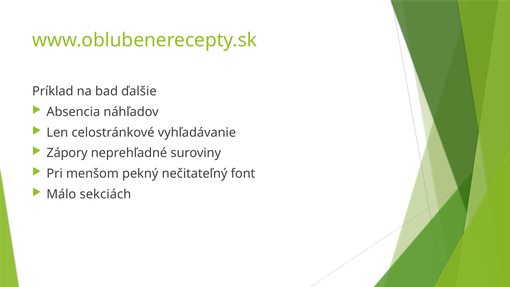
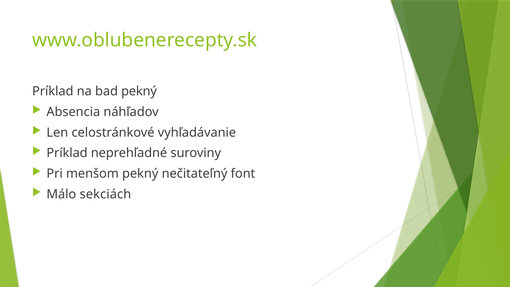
bad ďalšie: ďalšie -> pekný (139, 91)
Zápory: Zápory -> Príklad (67, 153)
